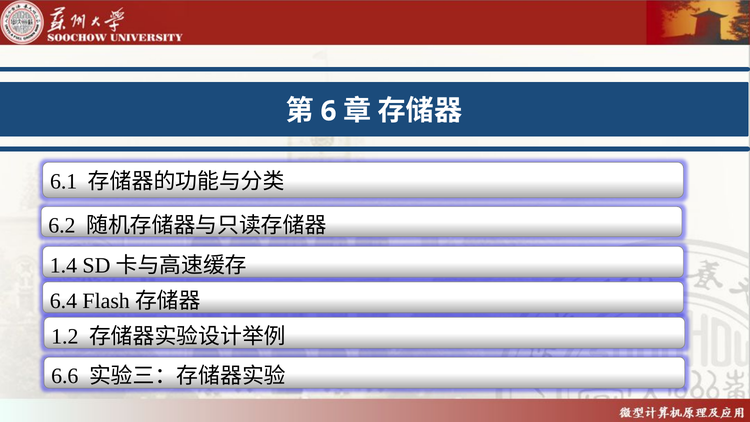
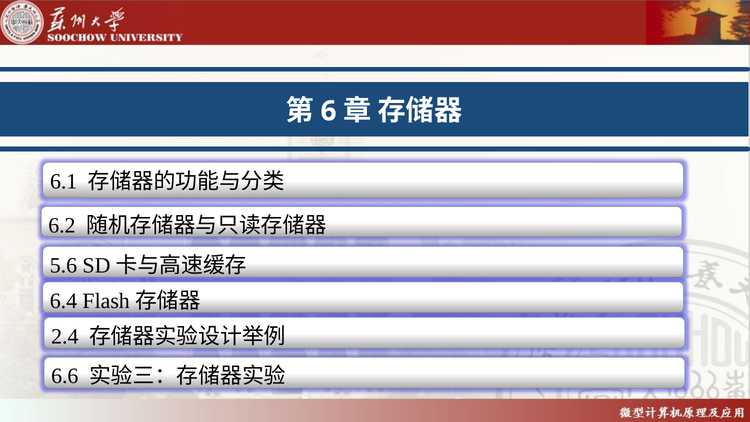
1.4: 1.4 -> 5.6 (63, 265)
1.2: 1.2 -> 2.4 (65, 336)
